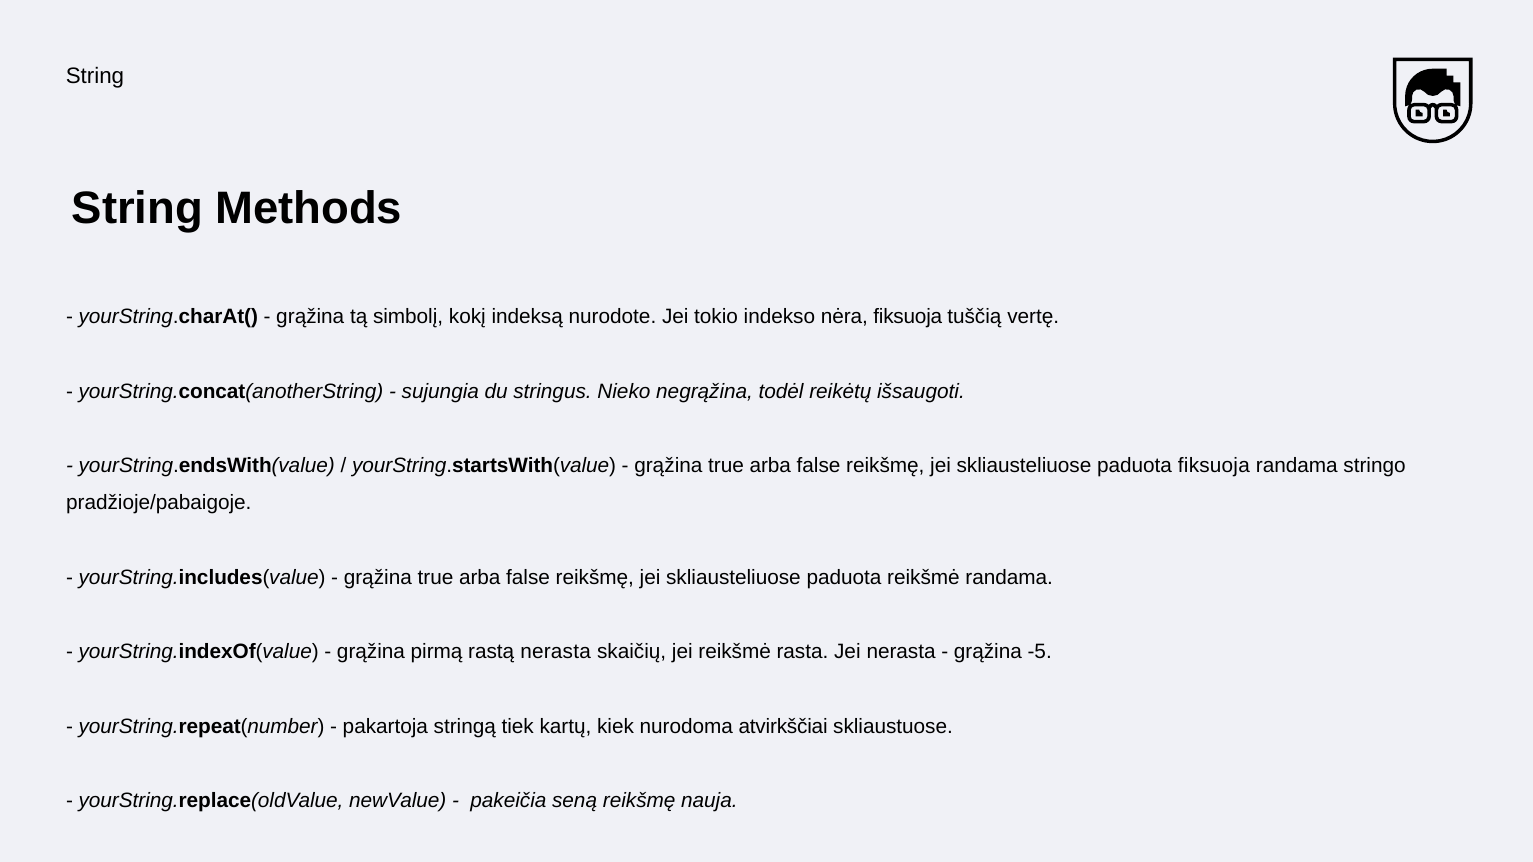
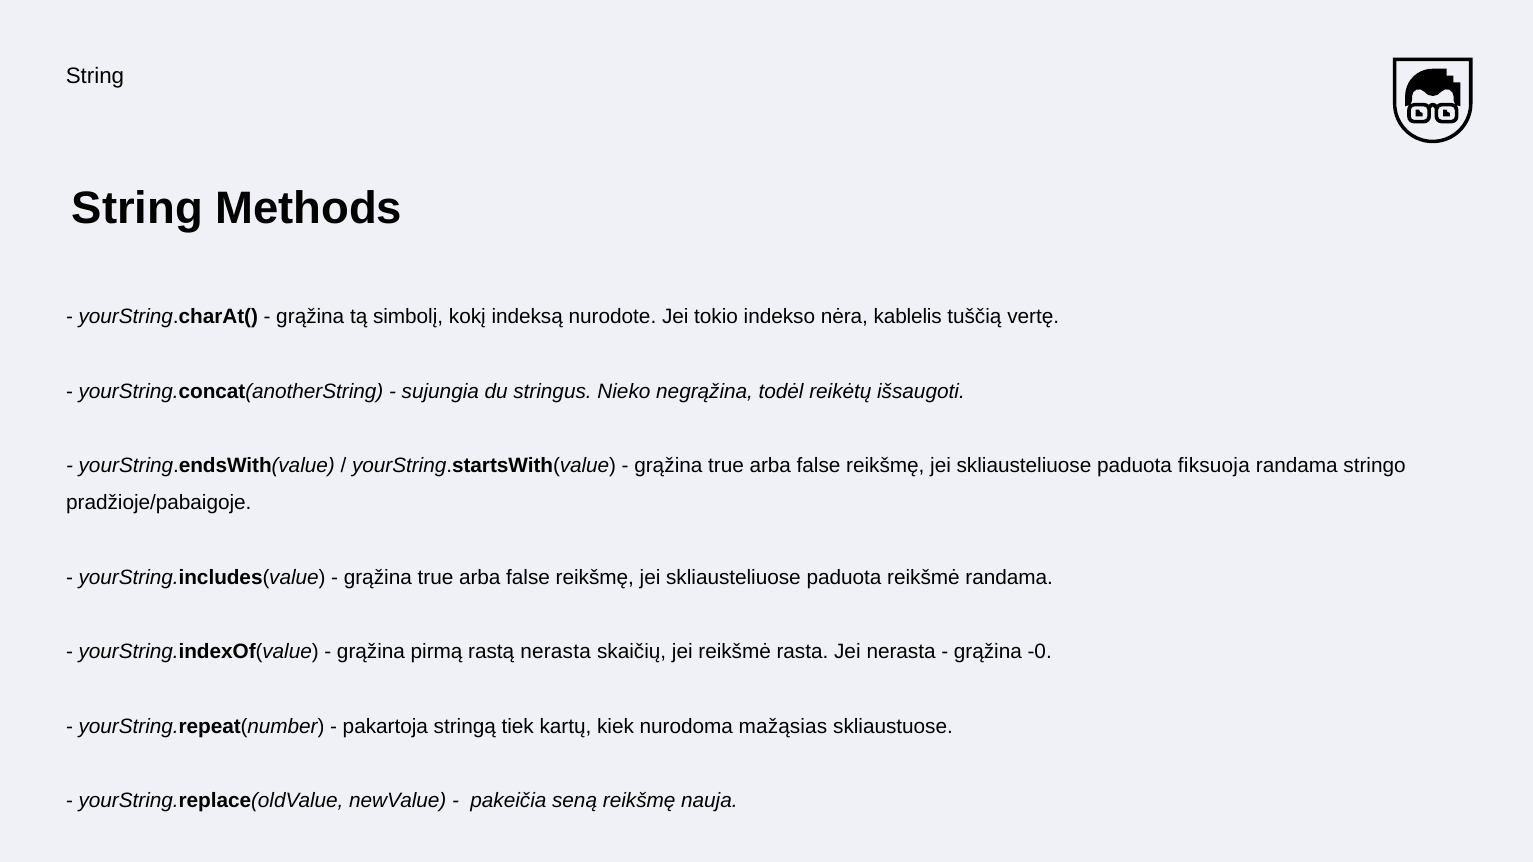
nėra fiksuoja: fiksuoja -> kablelis (908, 317)
-5: -5 -> -0 (1040, 652)
atvirkščiai: atvirkščiai -> mažąsias (783, 726)
